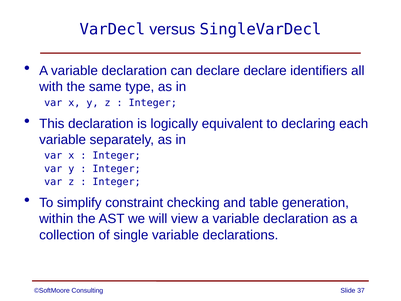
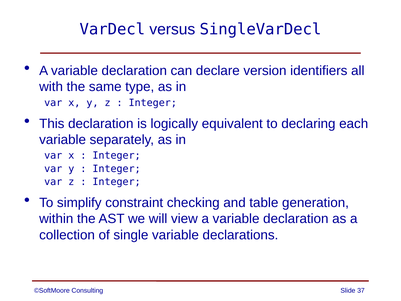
declare declare: declare -> version (265, 71)
